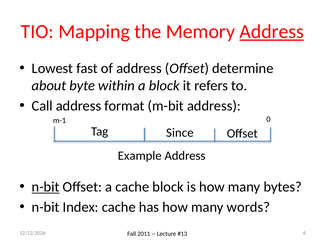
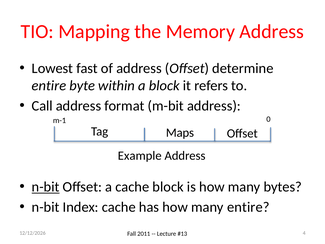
Address underline: present -> none (272, 31)
about: about -> entire (49, 86)
Since: Since -> Maps (180, 133)
many words: words -> entire (248, 207)
